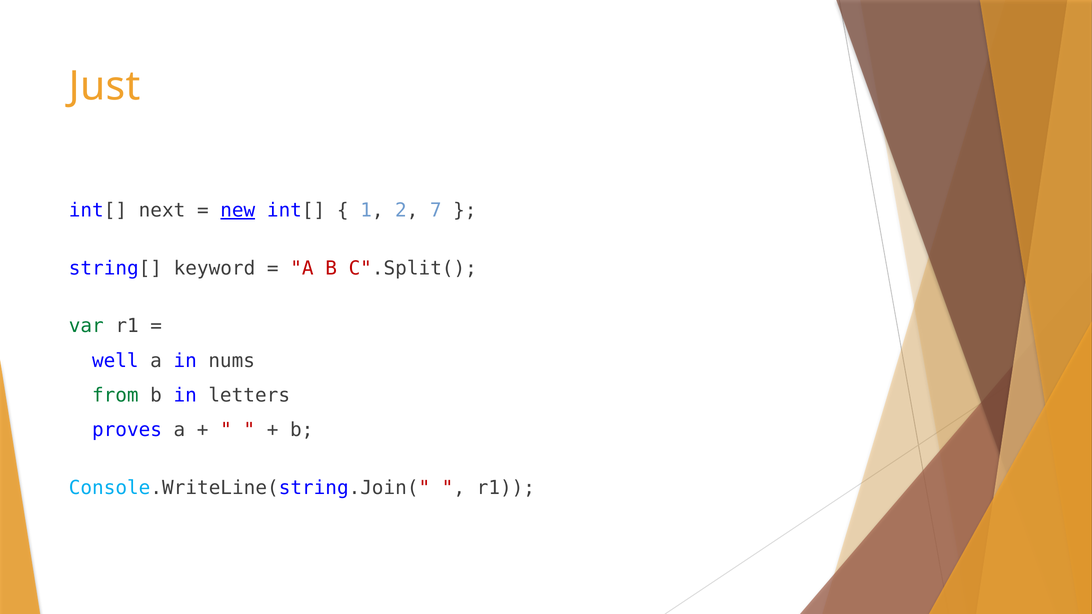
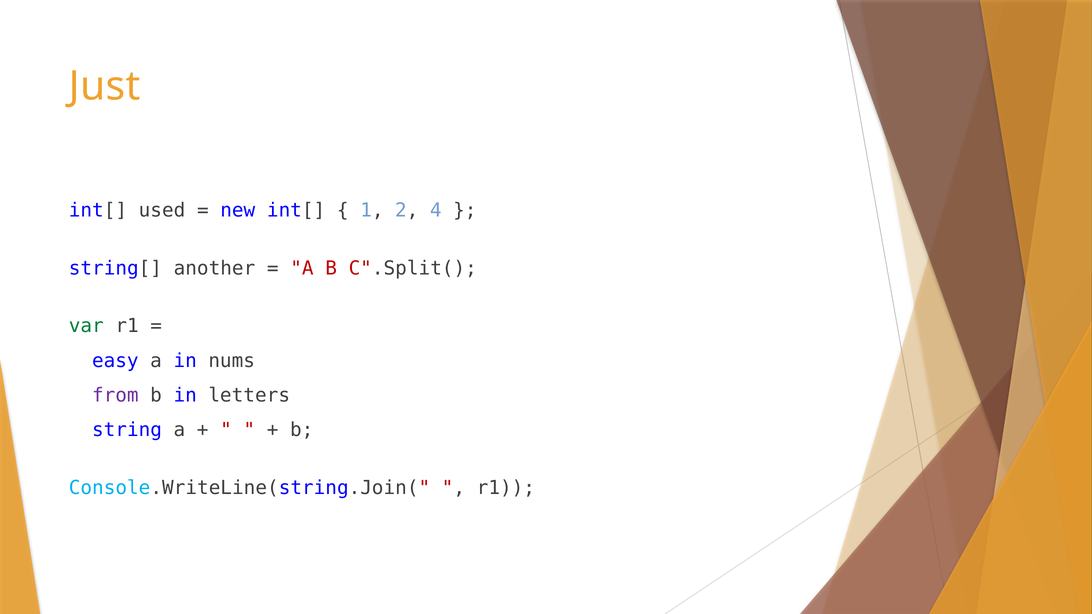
next: next -> used (162, 211)
new underline: present -> none (238, 211)
7: 7 -> 4 (436, 211)
keyword: keyword -> another (214, 268)
well: well -> easy (115, 361)
from colour: green -> purple (115, 395)
proves: proves -> string (127, 430)
